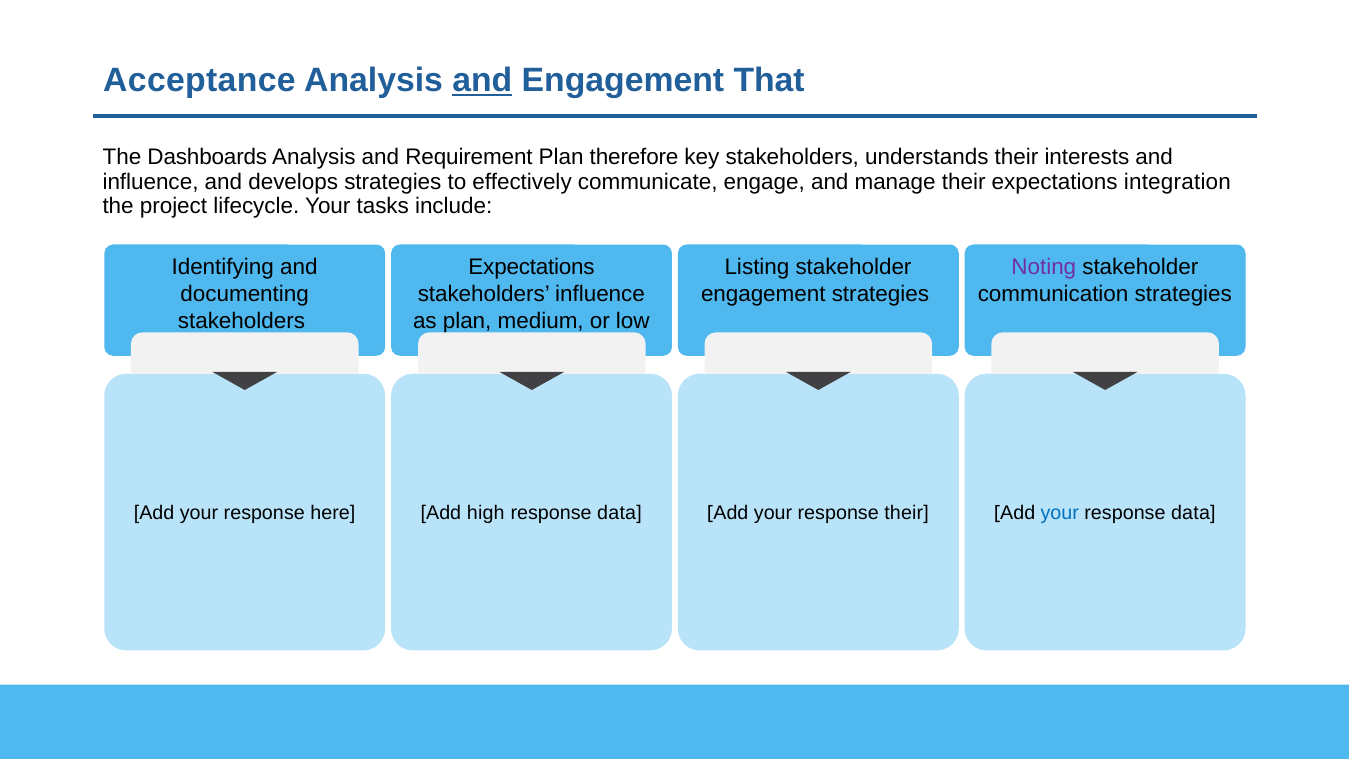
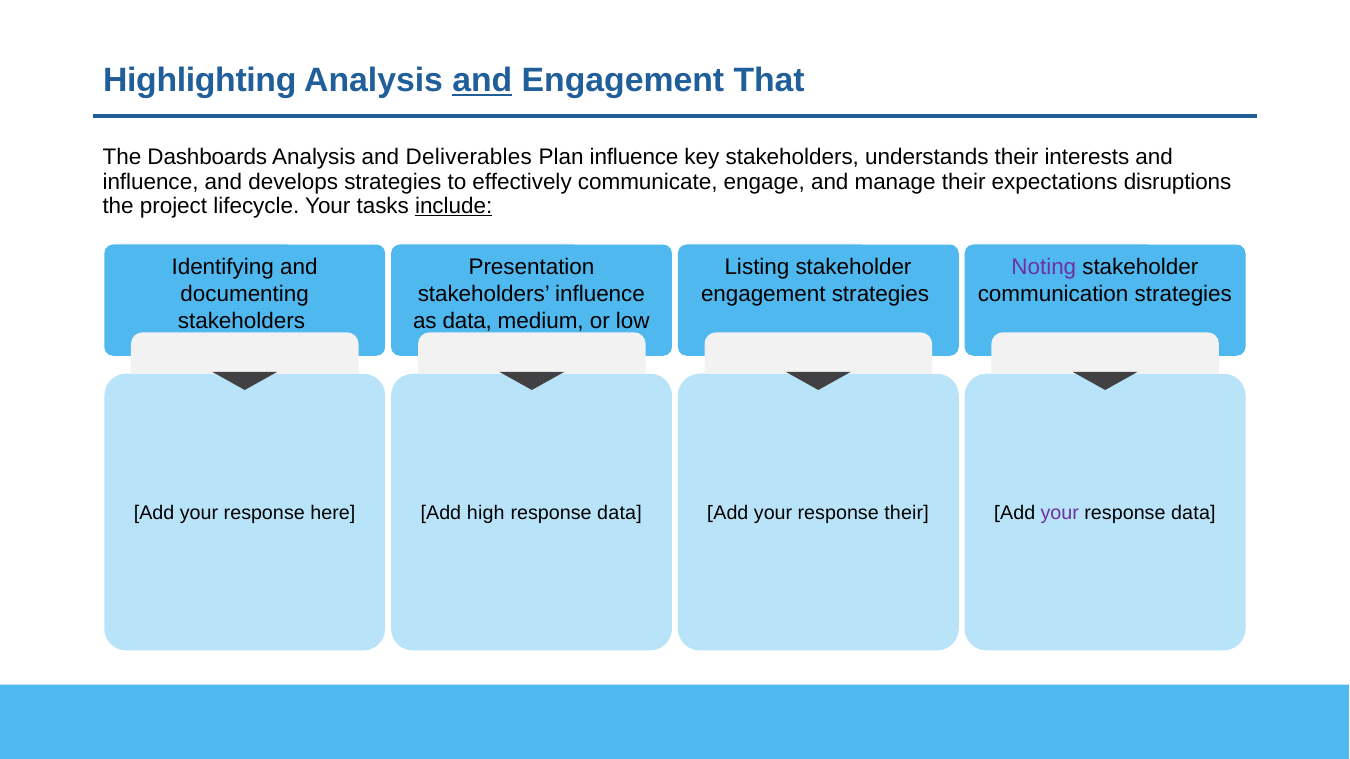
Acceptance: Acceptance -> Highlighting (200, 80)
Requirement: Requirement -> Deliverables (469, 157)
Plan therefore: therefore -> influence (634, 157)
integration: integration -> disruptions (1178, 182)
include underline: none -> present (454, 206)
Expectations: Expectations -> Presentation (531, 267)
as plan: plan -> data (467, 321)
your colour: blue -> purple (1060, 514)
